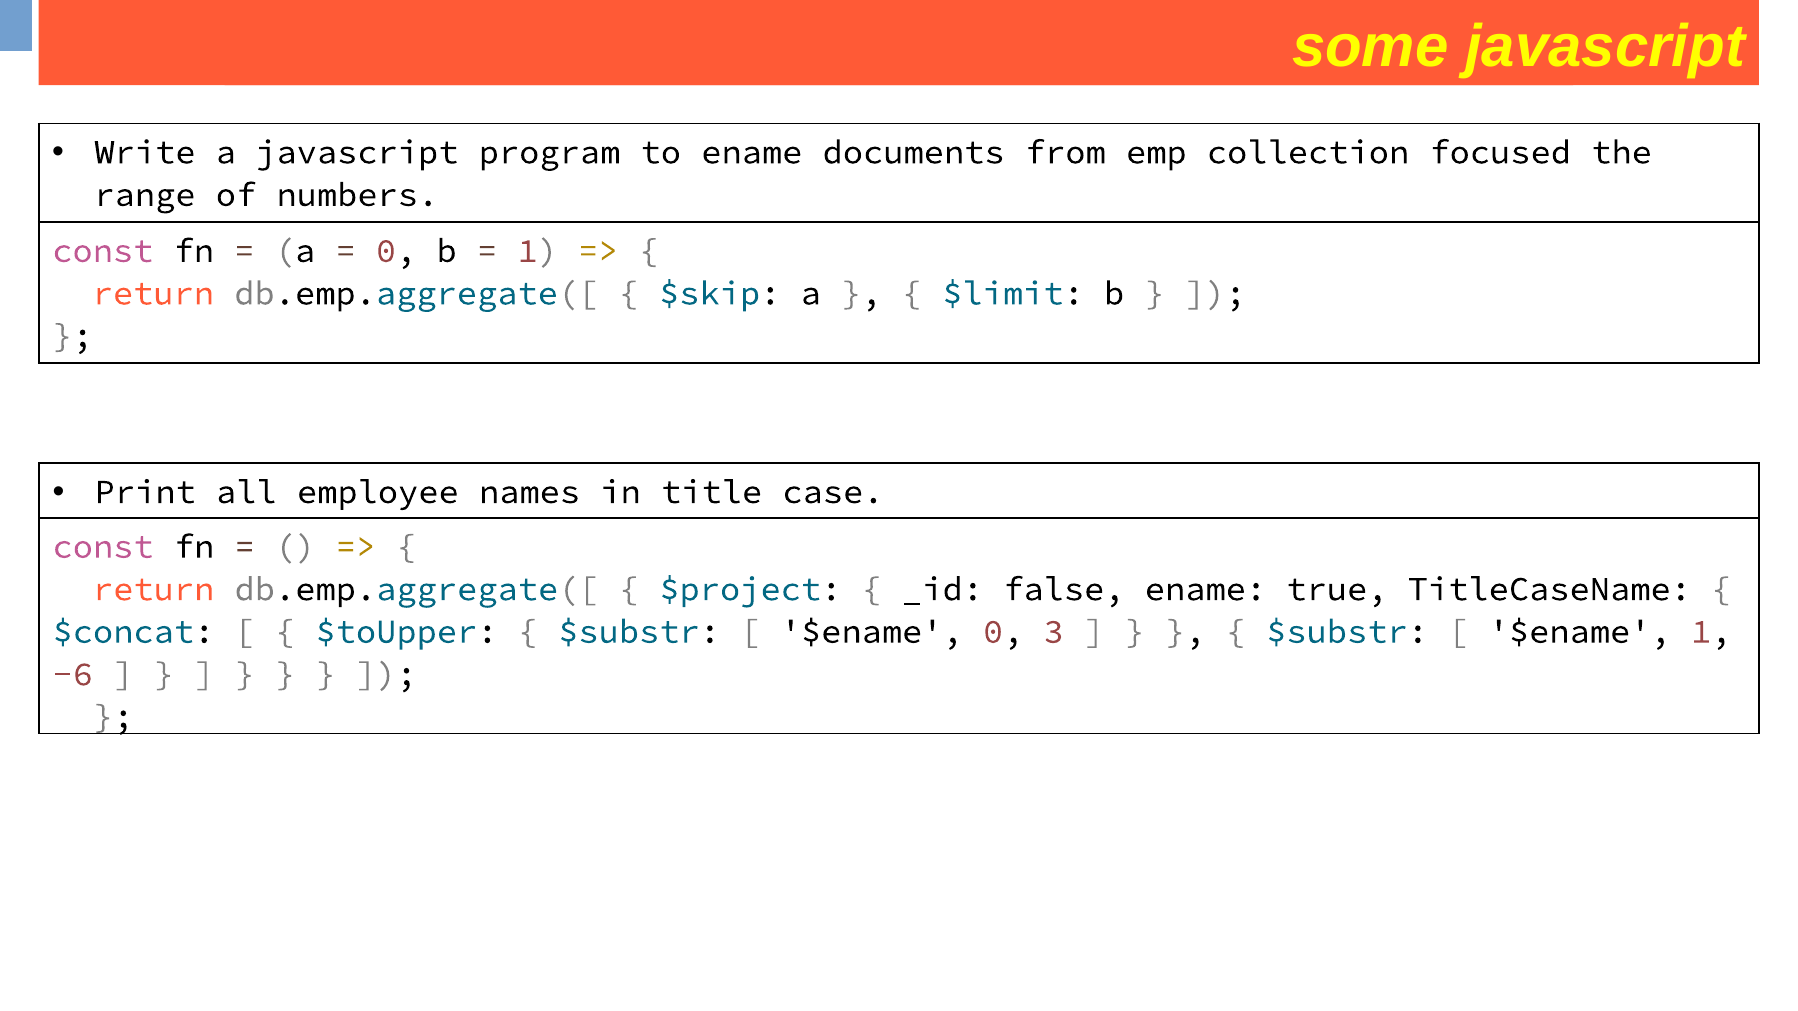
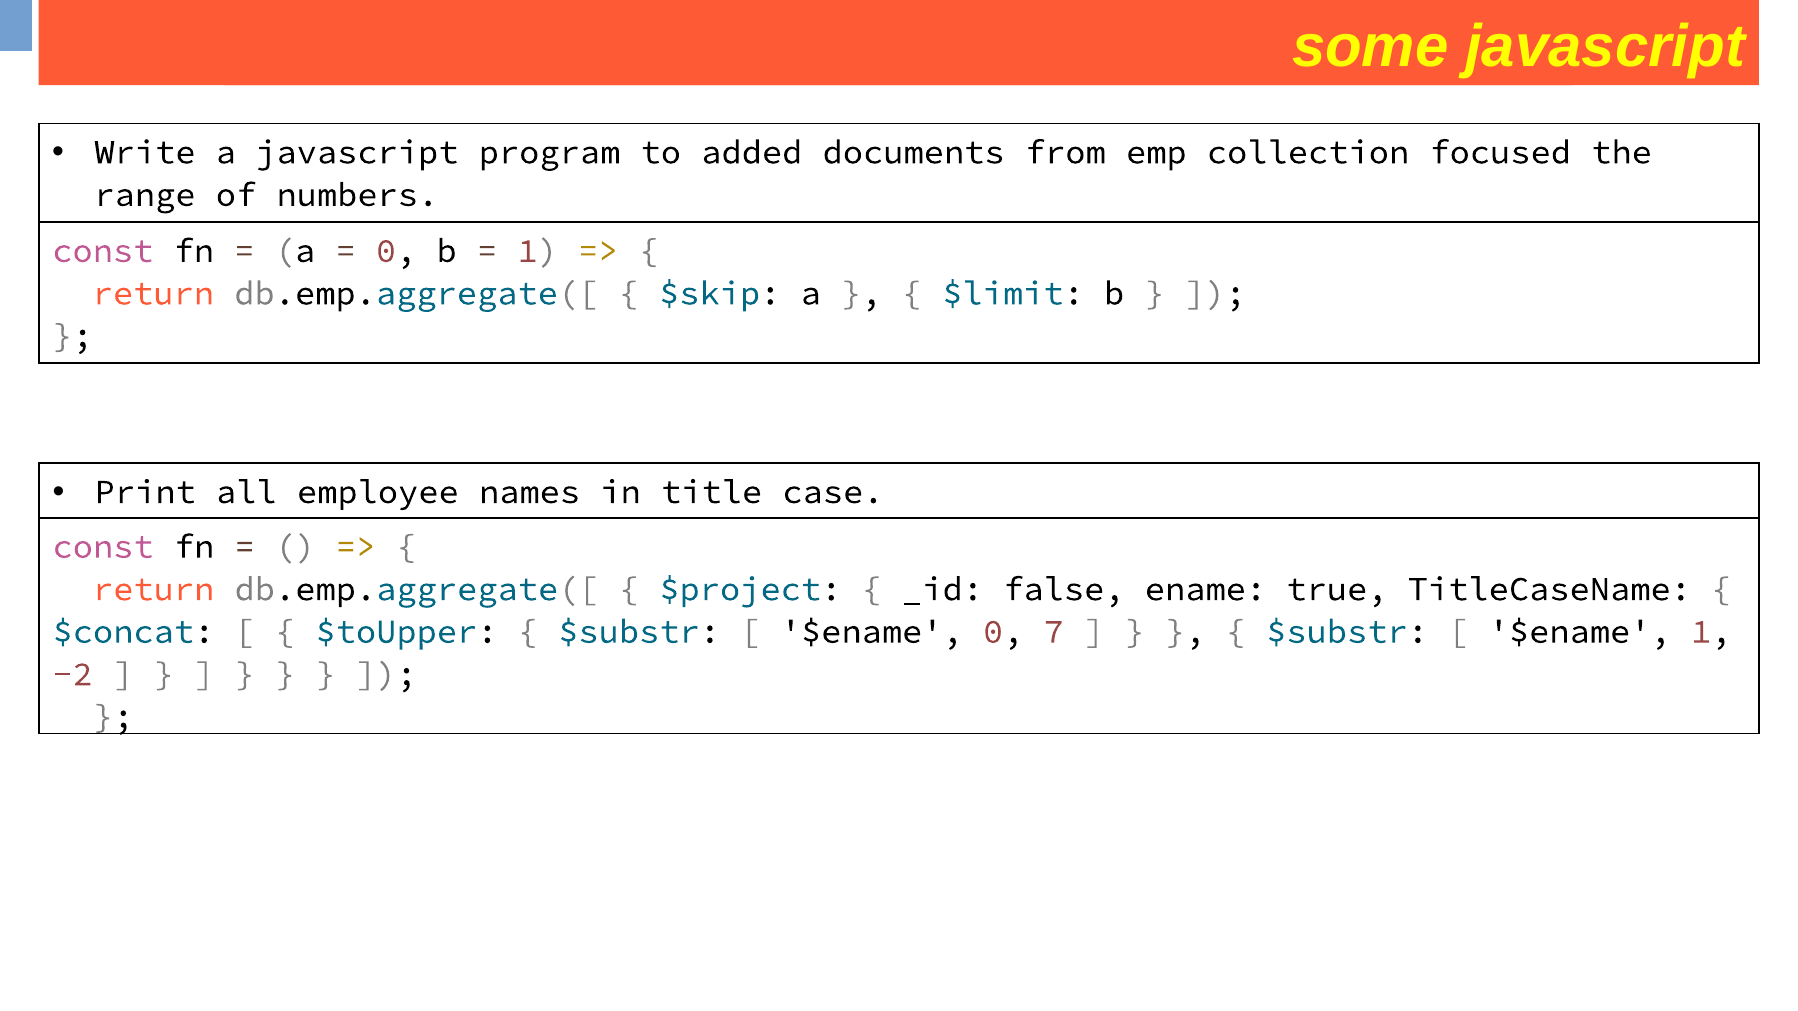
to ename: ename -> added (752, 152)
3: 3 -> 7 (1054, 632)
-6: -6 -> -2 (73, 674)
